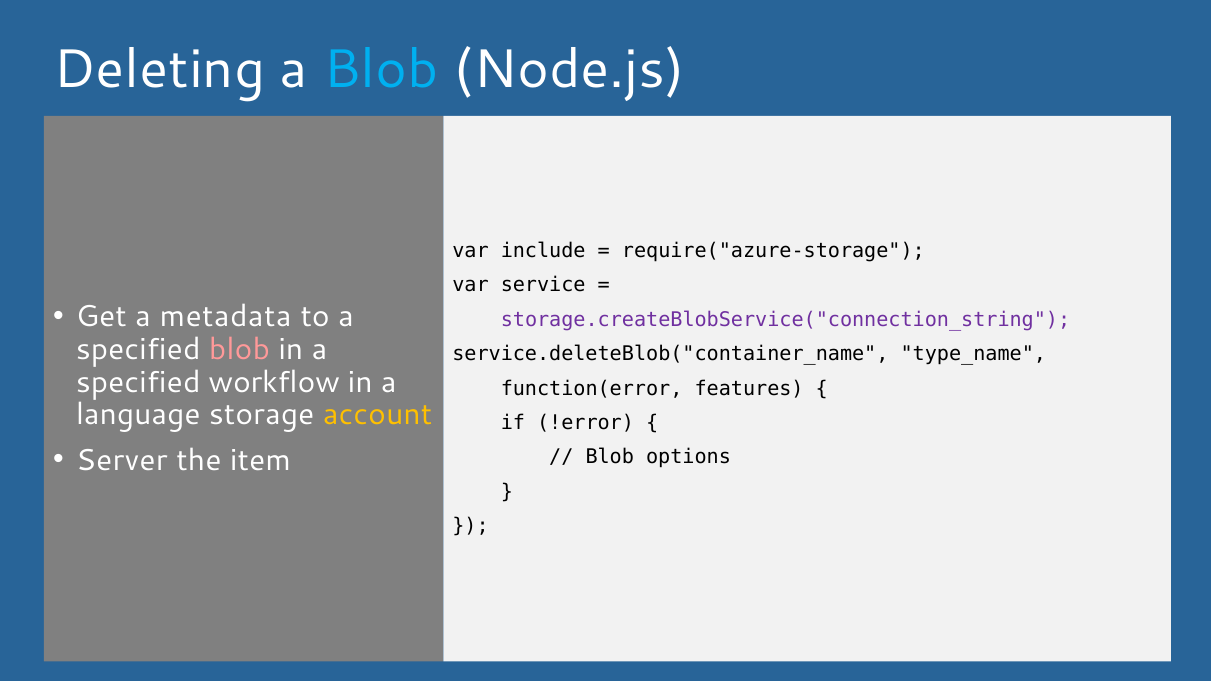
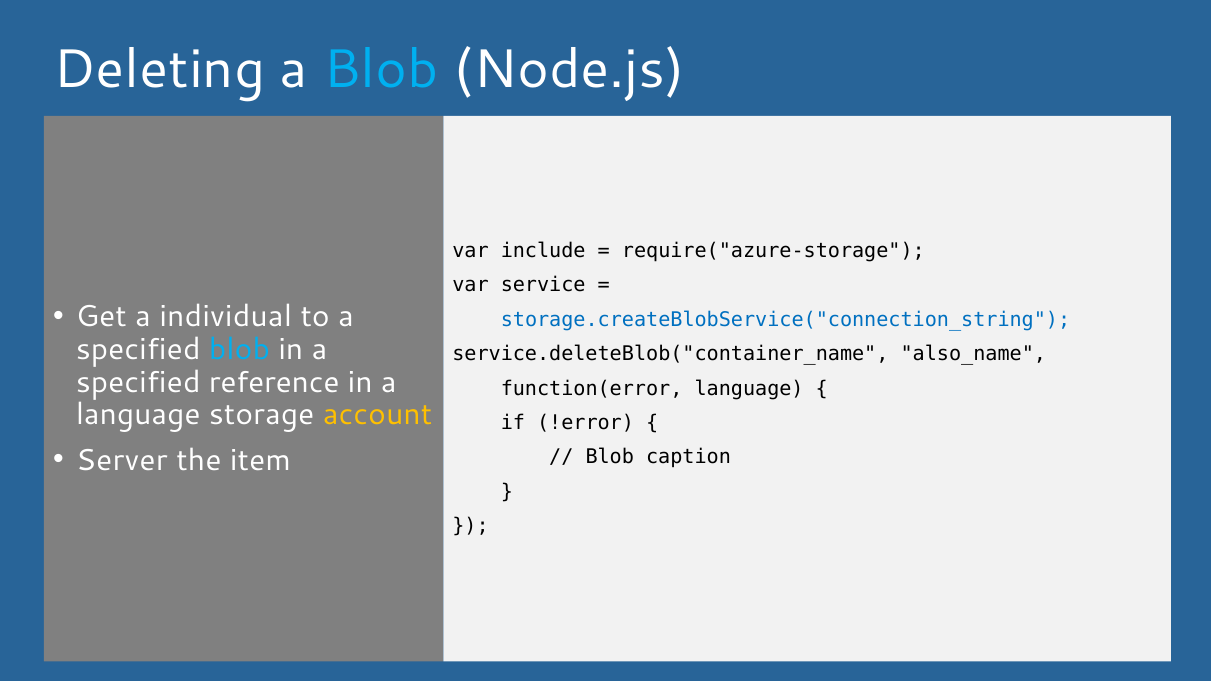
metadata: metadata -> individual (226, 317)
storage.createBlobService("connection_string colour: purple -> blue (786, 320)
blob colour: pink -> light blue (239, 350)
type_name: type_name -> also_name (973, 354)
workflow: workflow -> reference (274, 382)
function(error features: features -> language (749, 389)
options: options -> caption (689, 457)
